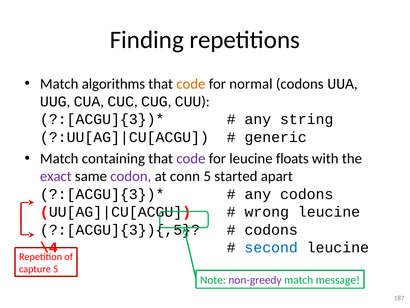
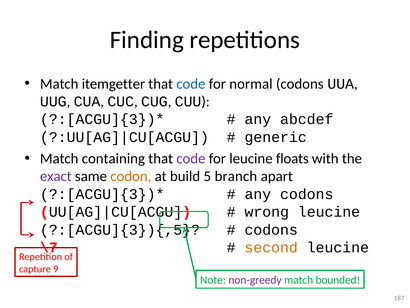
algorithms: algorithms -> itemgetter (113, 84)
code colour: orange -> blue (191, 84)
string: string -> abcdef (307, 119)
codon colour: purple -> orange (131, 176)
conn: conn -> build (185, 176)
started: started -> branch (236, 176)
\4: \4 -> \7 (49, 247)
second colour: blue -> orange (271, 247)
capture 5: 5 -> 9 (56, 269)
message: message -> bounded (338, 280)
